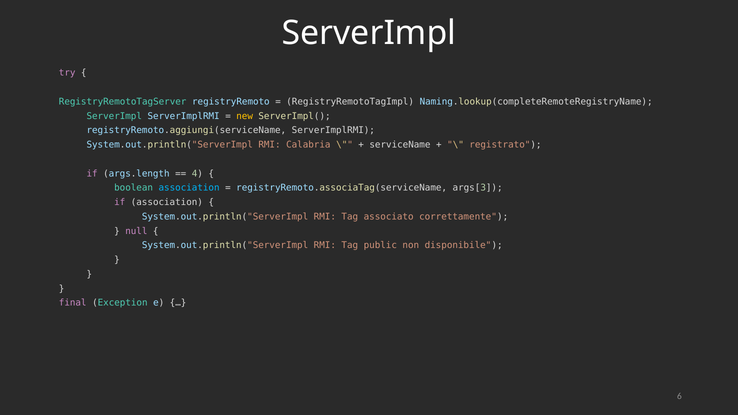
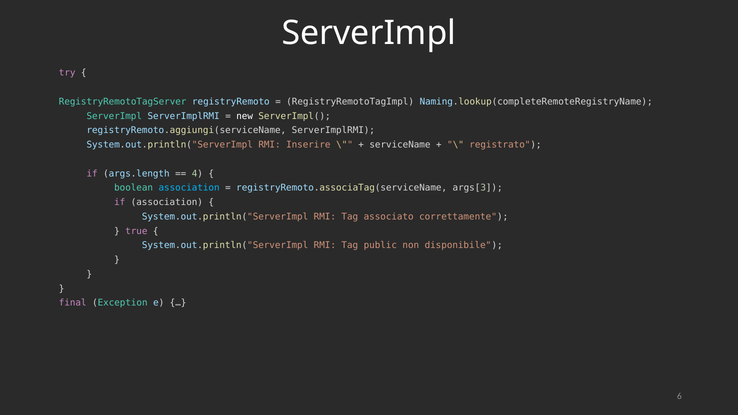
new colour: yellow -> white (245, 116)
Calabria: Calabria -> Inserire (308, 145)
null: null -> true (136, 231)
